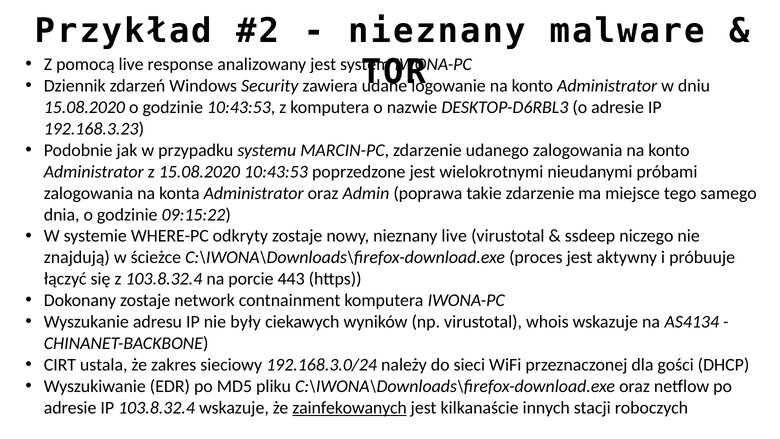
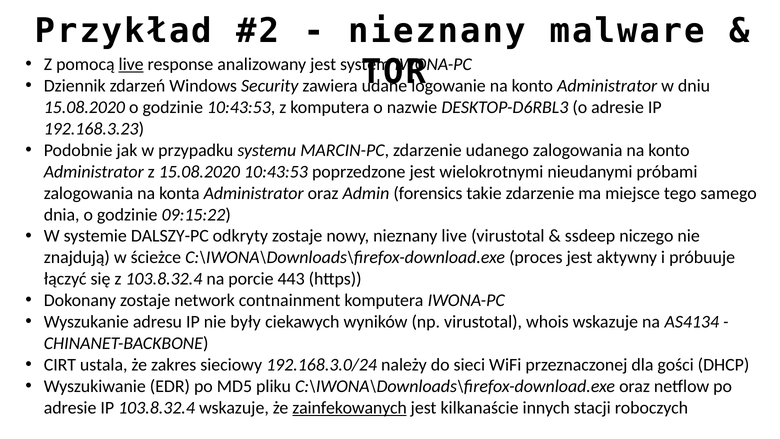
live underline: none -> present (131, 64)
poprawa: poprawa -> forensics (428, 193)
WHERE-PC: WHERE-PC -> DALSZY-PC (170, 236)
